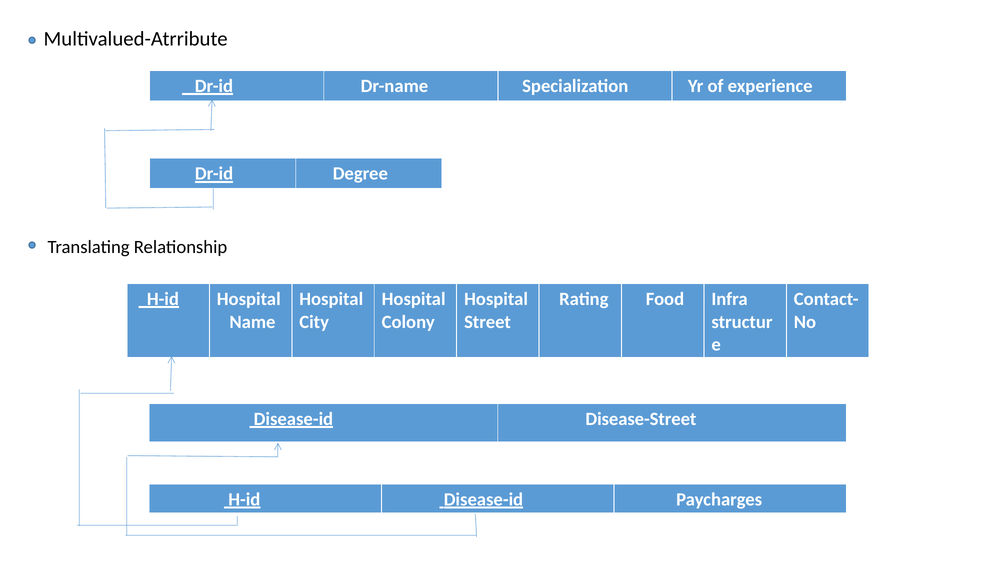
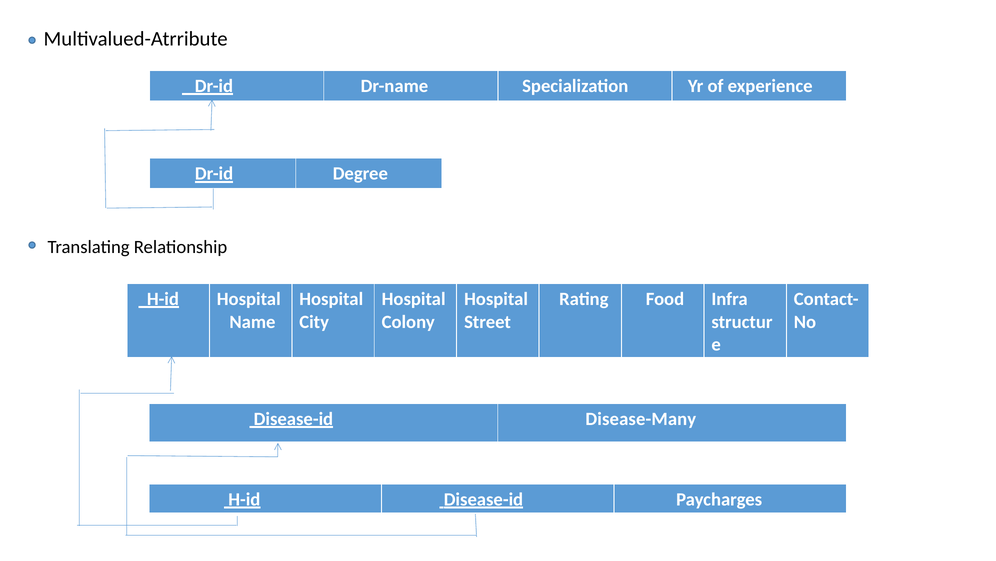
Disease-Street: Disease-Street -> Disease-Many (641, 418)
